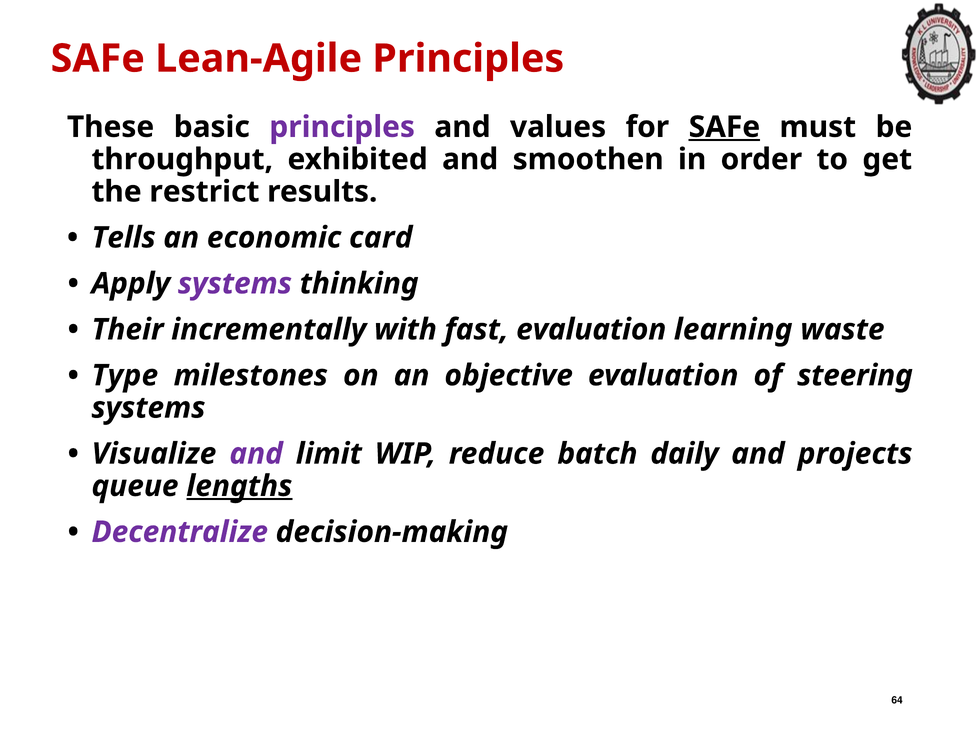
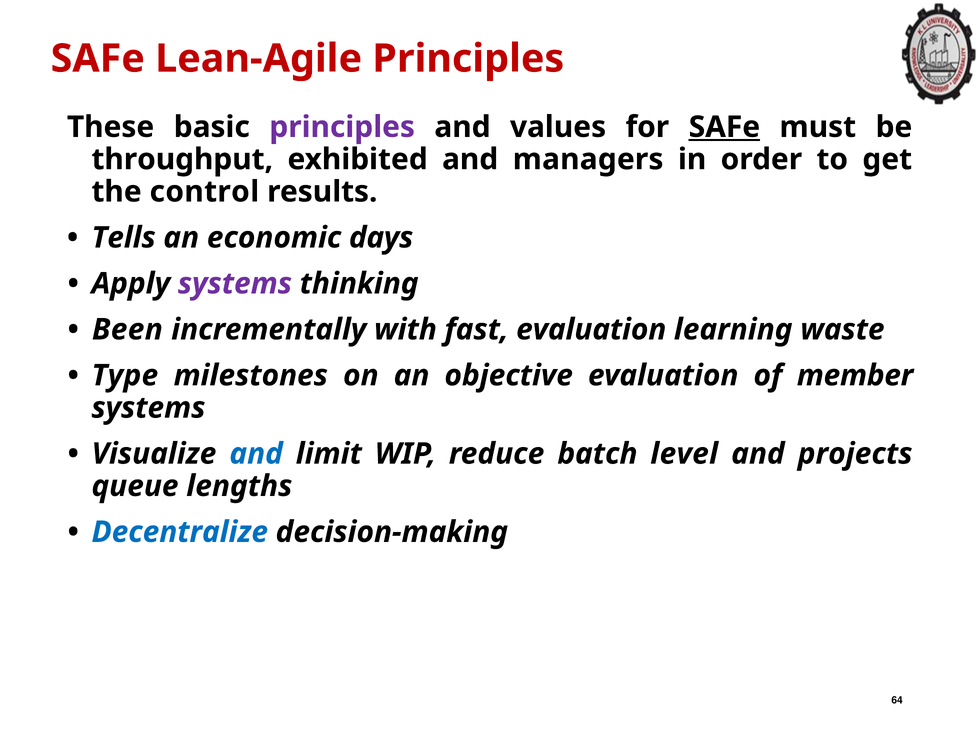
smoothen: smoothen -> managers (588, 159)
restrict: restrict -> control (204, 192)
card: card -> days (381, 238)
Their: Their -> Been (127, 330)
steering: steering -> member (855, 375)
and colour: purple -> blue (256, 454)
daily: daily -> level (684, 454)
lengths underline: present -> none (239, 486)
Decentralize colour: purple -> blue (180, 532)
